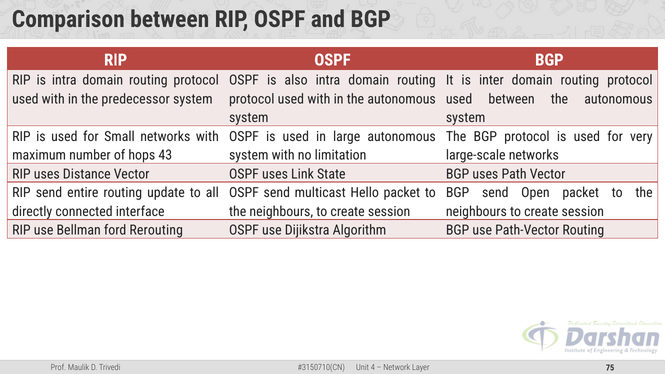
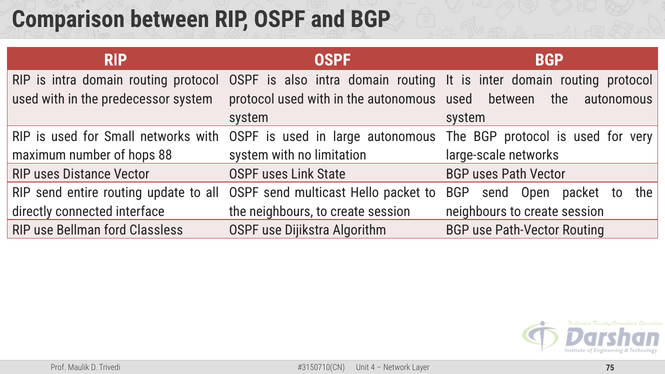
43: 43 -> 88 (165, 155)
Rerouting: Rerouting -> Classless (156, 230)
